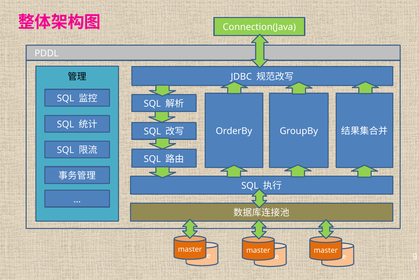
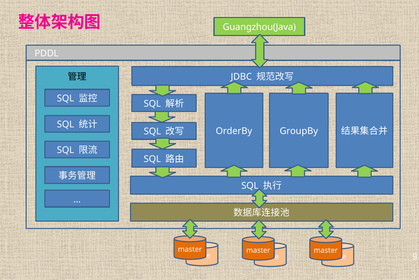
Connection(Java: Connection(Java -> Guangzhou(Java (259, 27)
